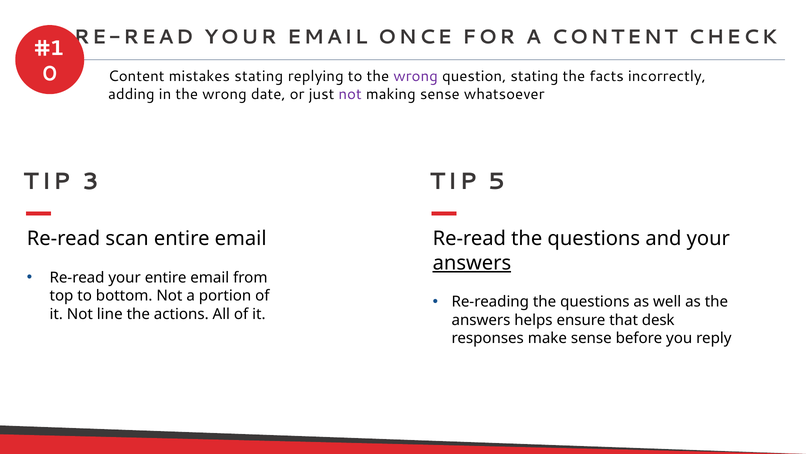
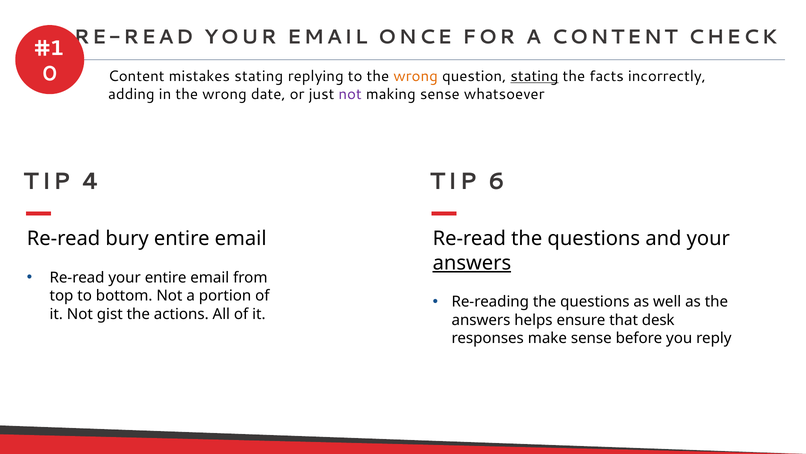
wrong colour: purple -> orange (416, 76)
stating underline: none -> present (534, 76)
3: 3 -> 4 (91, 181)
5: 5 -> 6 (497, 181)
scan: scan -> bury (127, 238)
line: line -> gist (110, 314)
